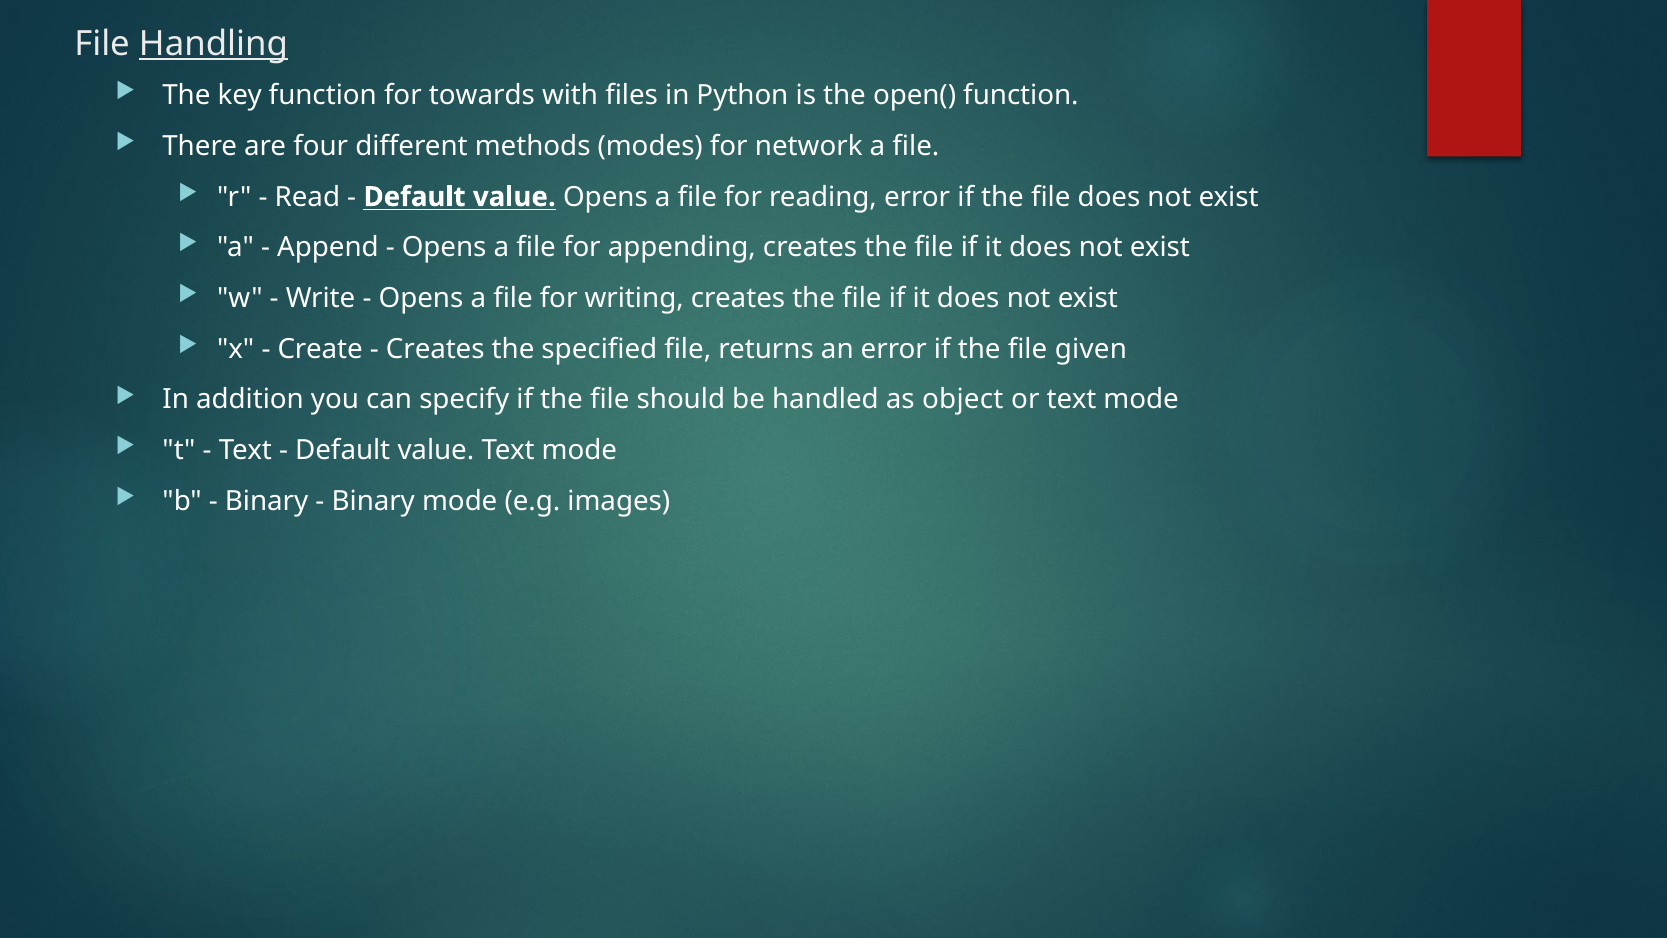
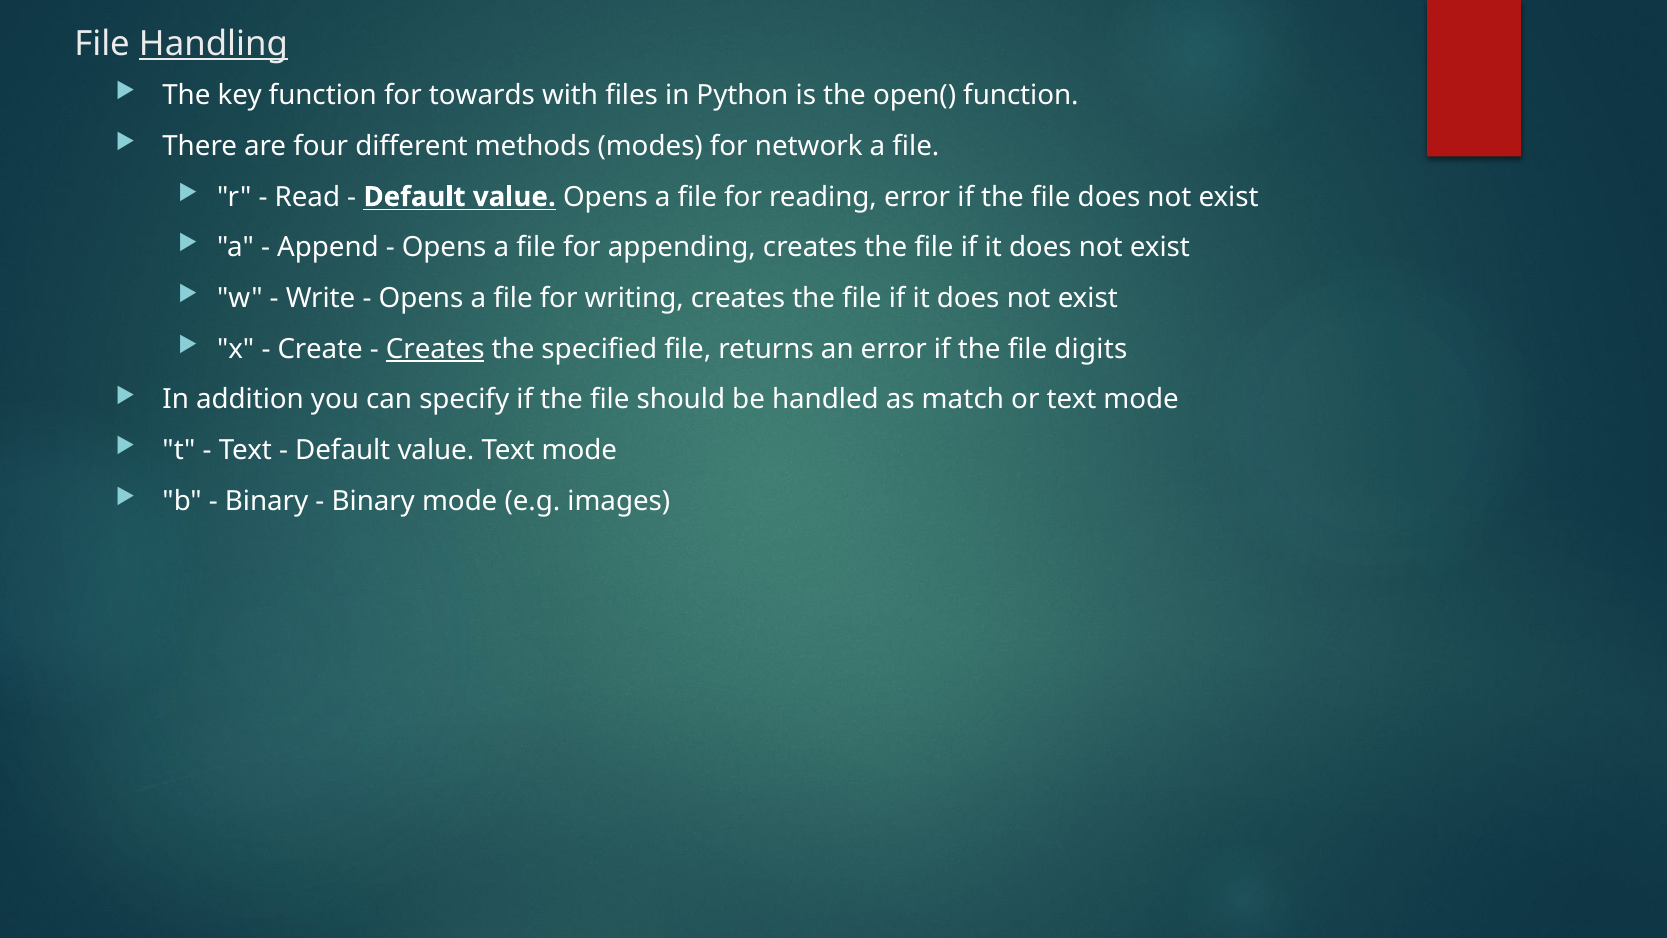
Creates underline: none -> present (435, 349)
given: given -> digits (1091, 349)
object: object -> match (963, 400)
